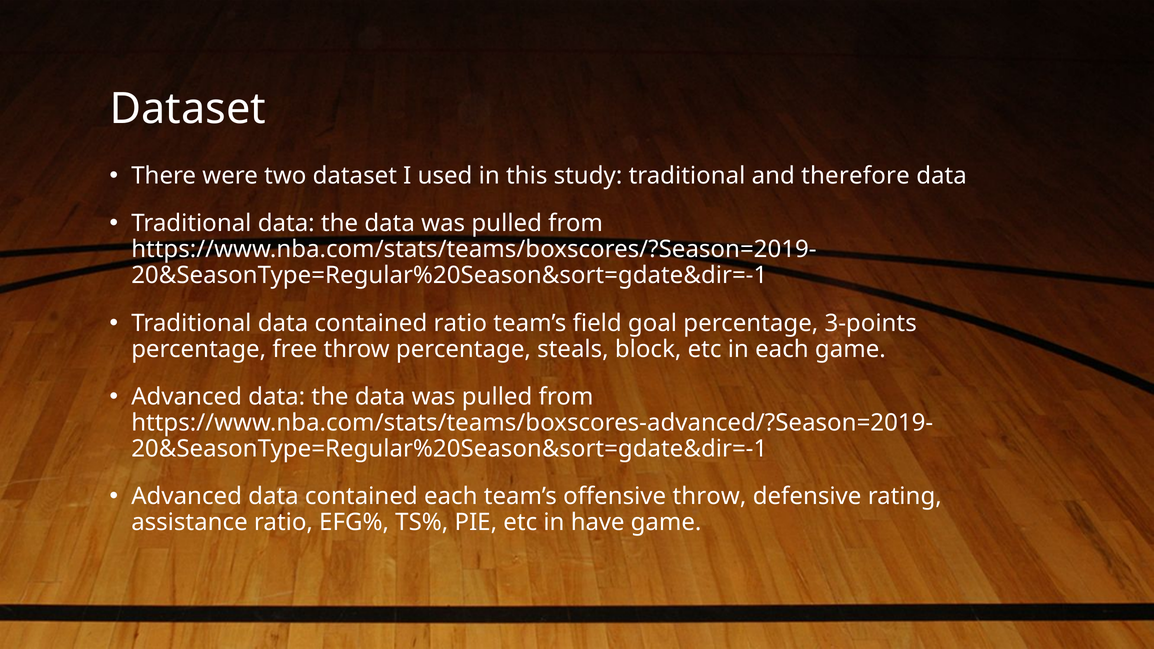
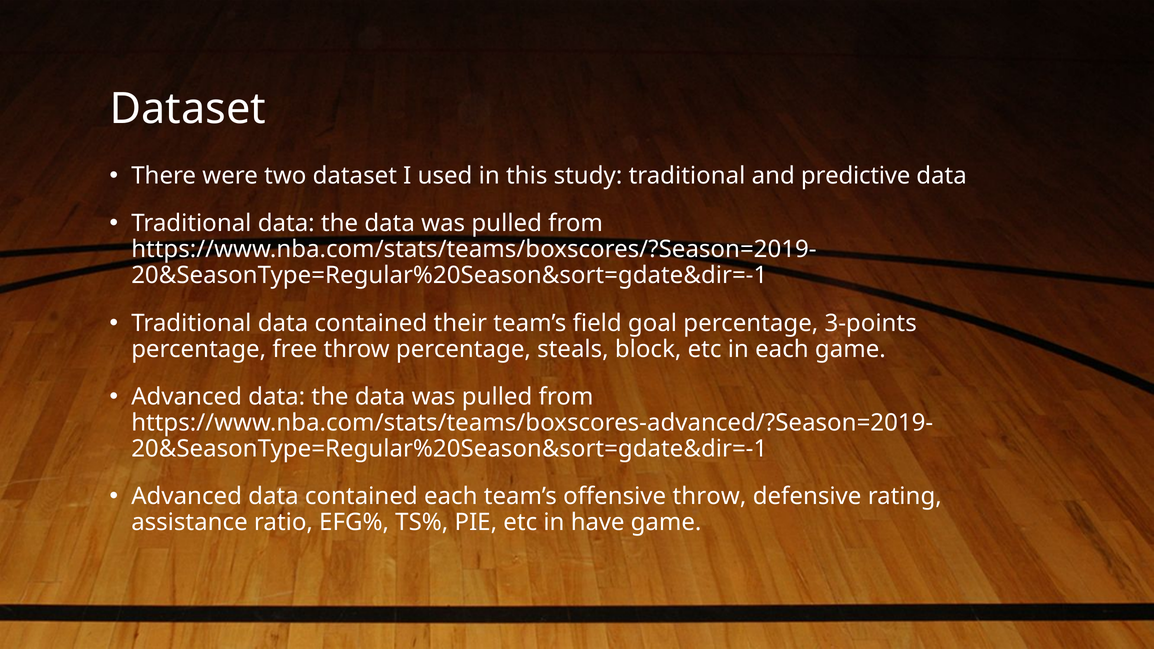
therefore: therefore -> predictive (856, 176)
contained ratio: ratio -> their (460, 323)
